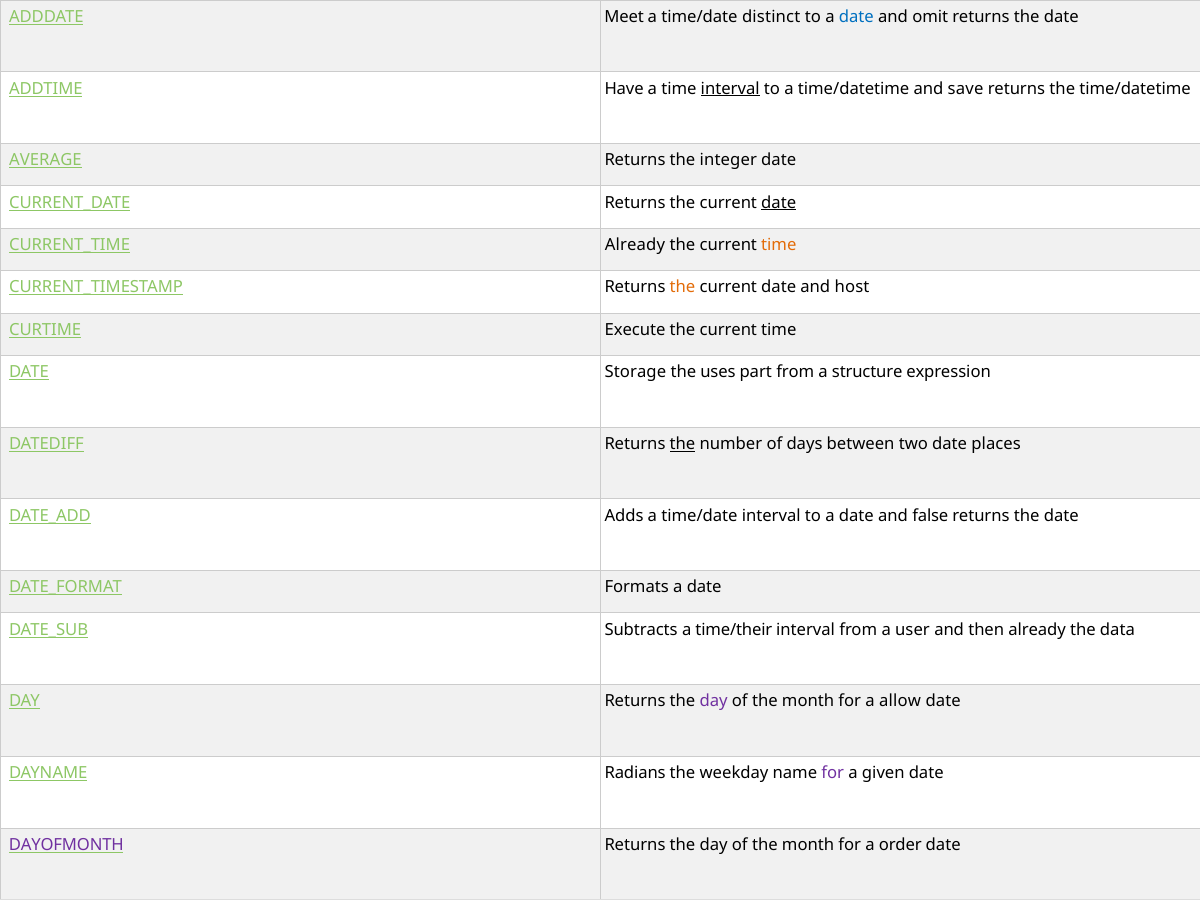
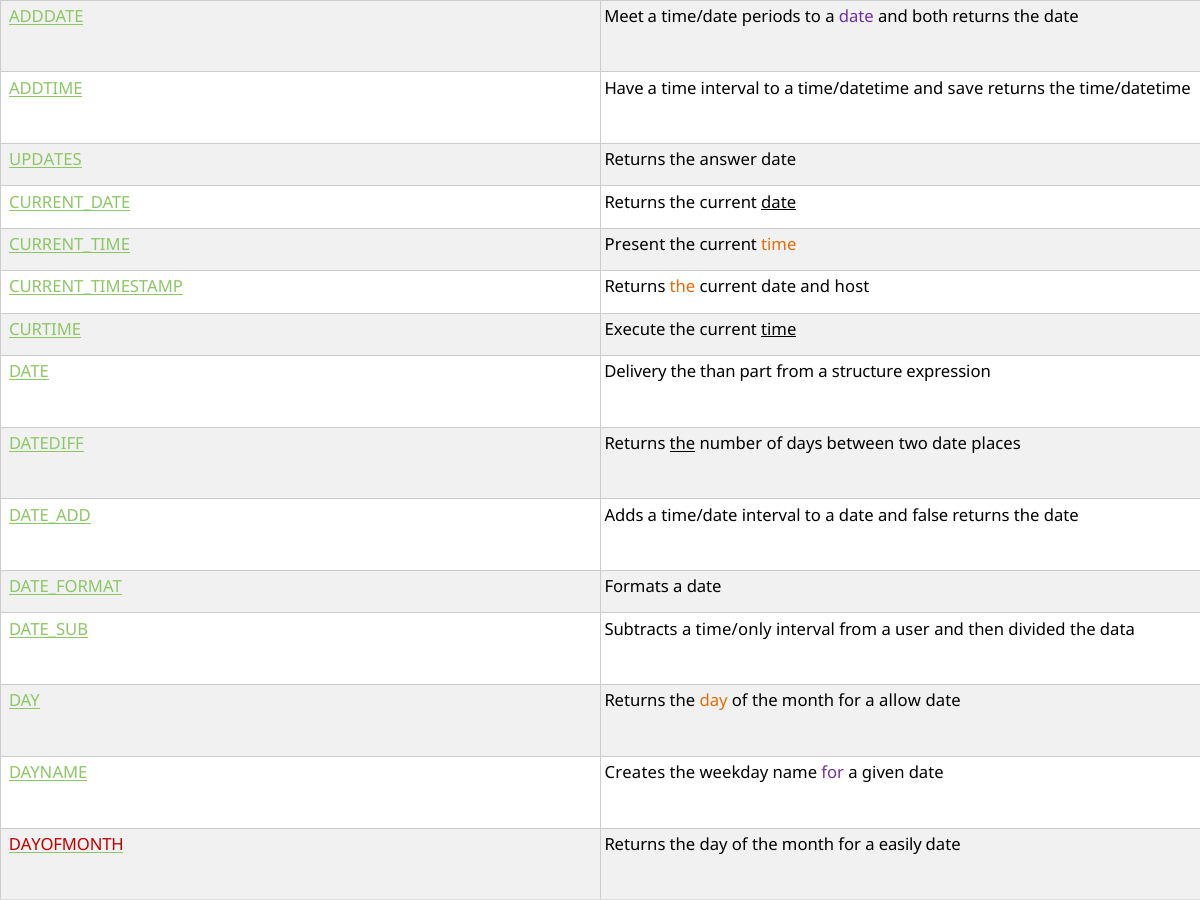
distinct: distinct -> periods (771, 17)
date colour: blue -> purple (856, 17)
omit: omit -> both (930, 17)
interval underline: present -> none (730, 89)
AVERAGE: AVERAGE -> UPDATES (45, 160)
integer: integer -> answer (728, 160)
Already: Already -> Present (635, 245)
time underline: none -> present (779, 330)
Storage: Storage -> Delivery (636, 372)
uses: uses -> than (718, 372)
time/their: time/their -> time/only (734, 630)
then already: already -> divided (1037, 630)
day colour: purple -> orange (714, 701)
Radians: Radians -> Creates (635, 773)
DAYOFMONTH colour: purple -> red (66, 845)
order: order -> easily (900, 845)
